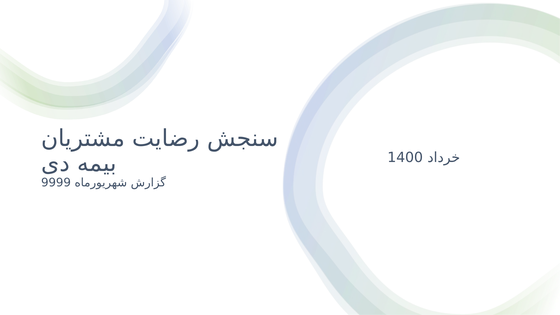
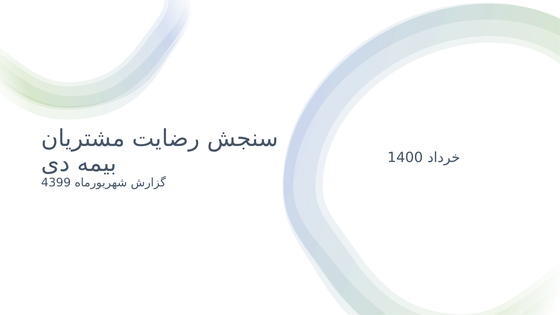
9999: 9999 -> 4399 (56, 183)
